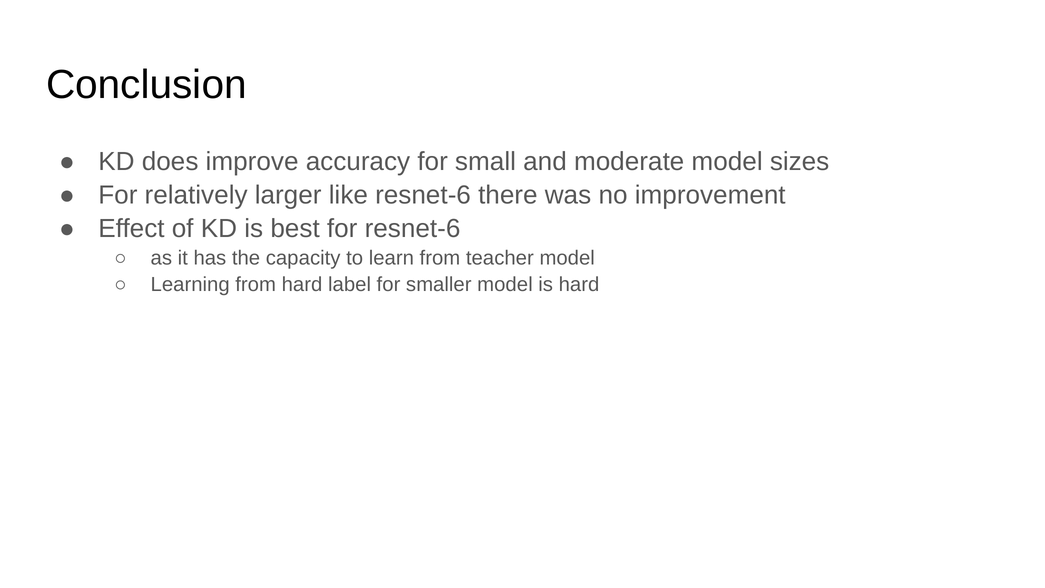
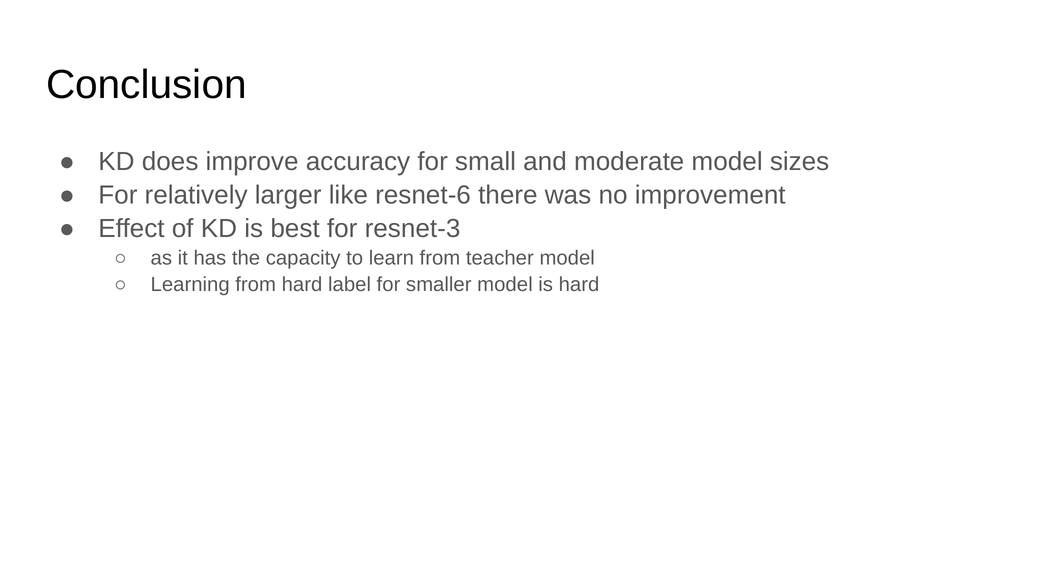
for resnet-6: resnet-6 -> resnet-3 (413, 229)
